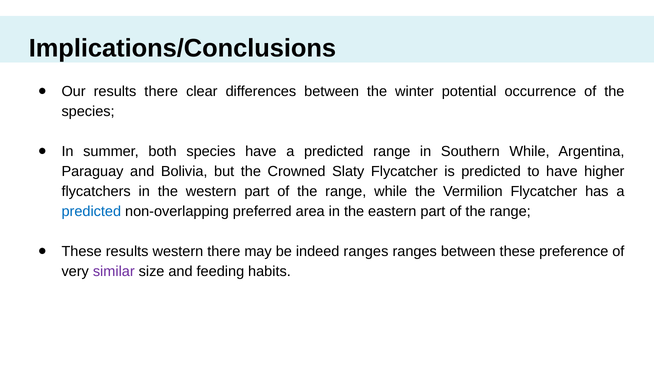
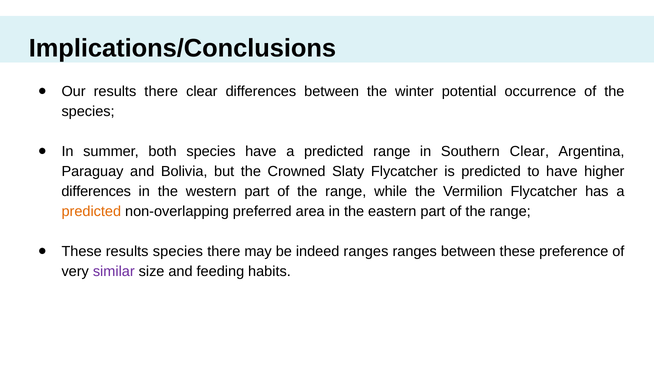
Southern While: While -> Clear (529, 151)
flycatchers: flycatchers -> differences (96, 191)
predicted colour: blue -> orange (91, 211)
results western: western -> species (178, 251)
